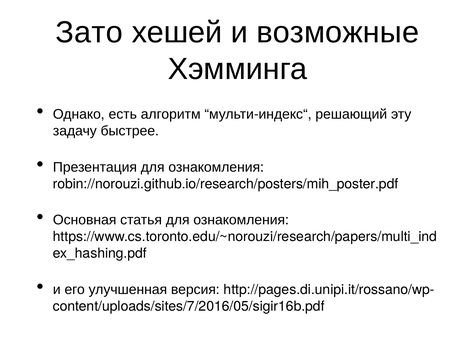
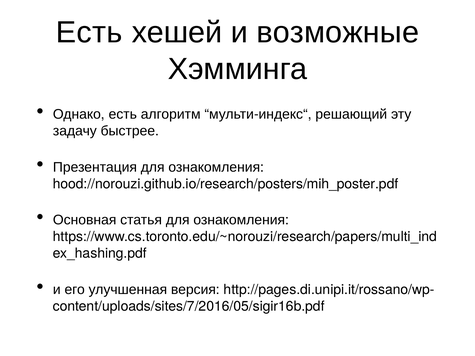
Зато: Зато -> Есть (89, 32)
robin://norouzi.github.io/research/posters/mih_poster.pdf: robin://norouzi.github.io/research/posters/mih_poster.pdf -> hood://norouzi.github.io/research/posters/mih_poster.pdf (226, 184)
